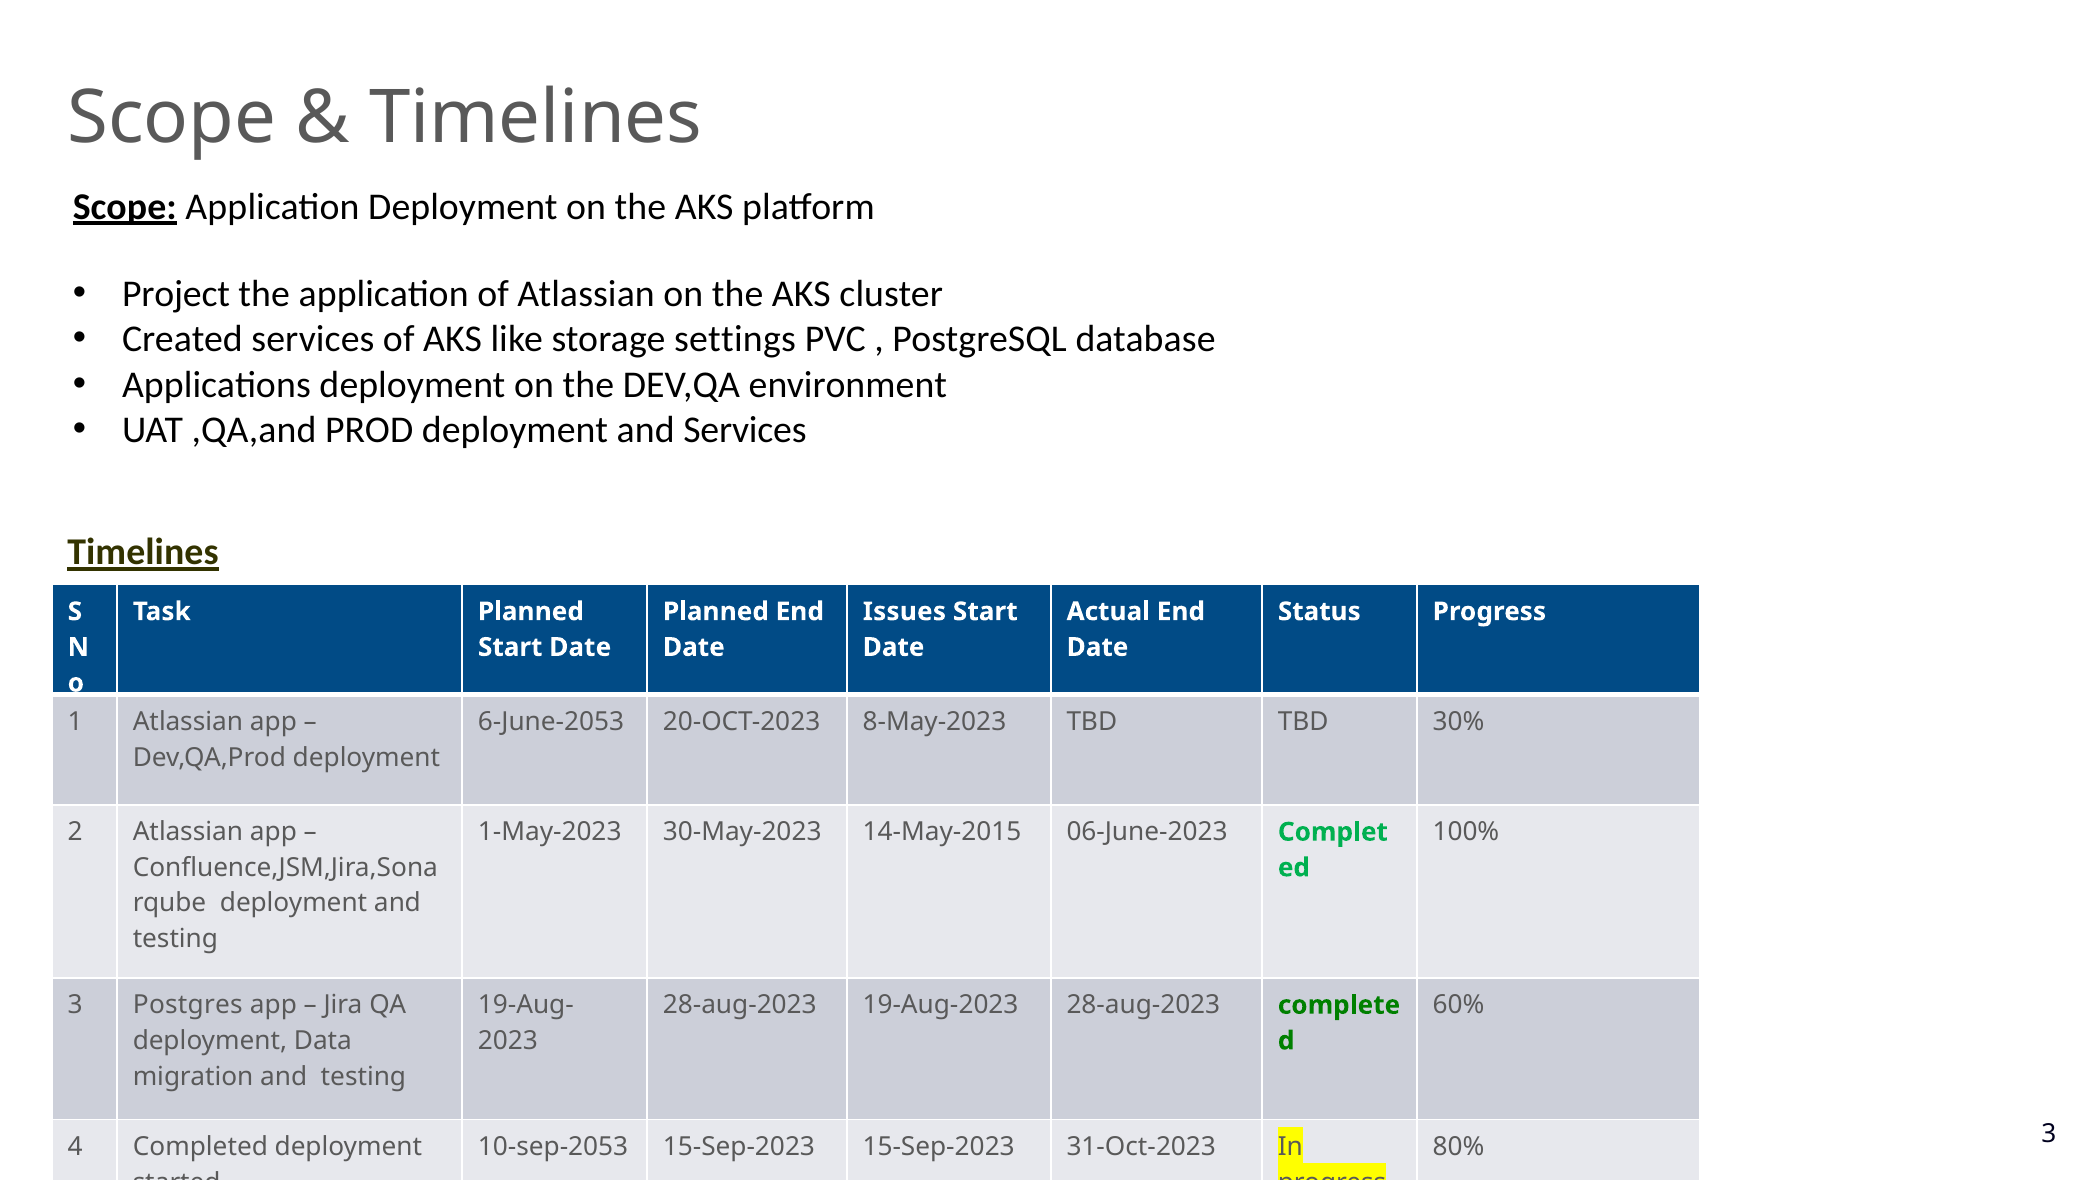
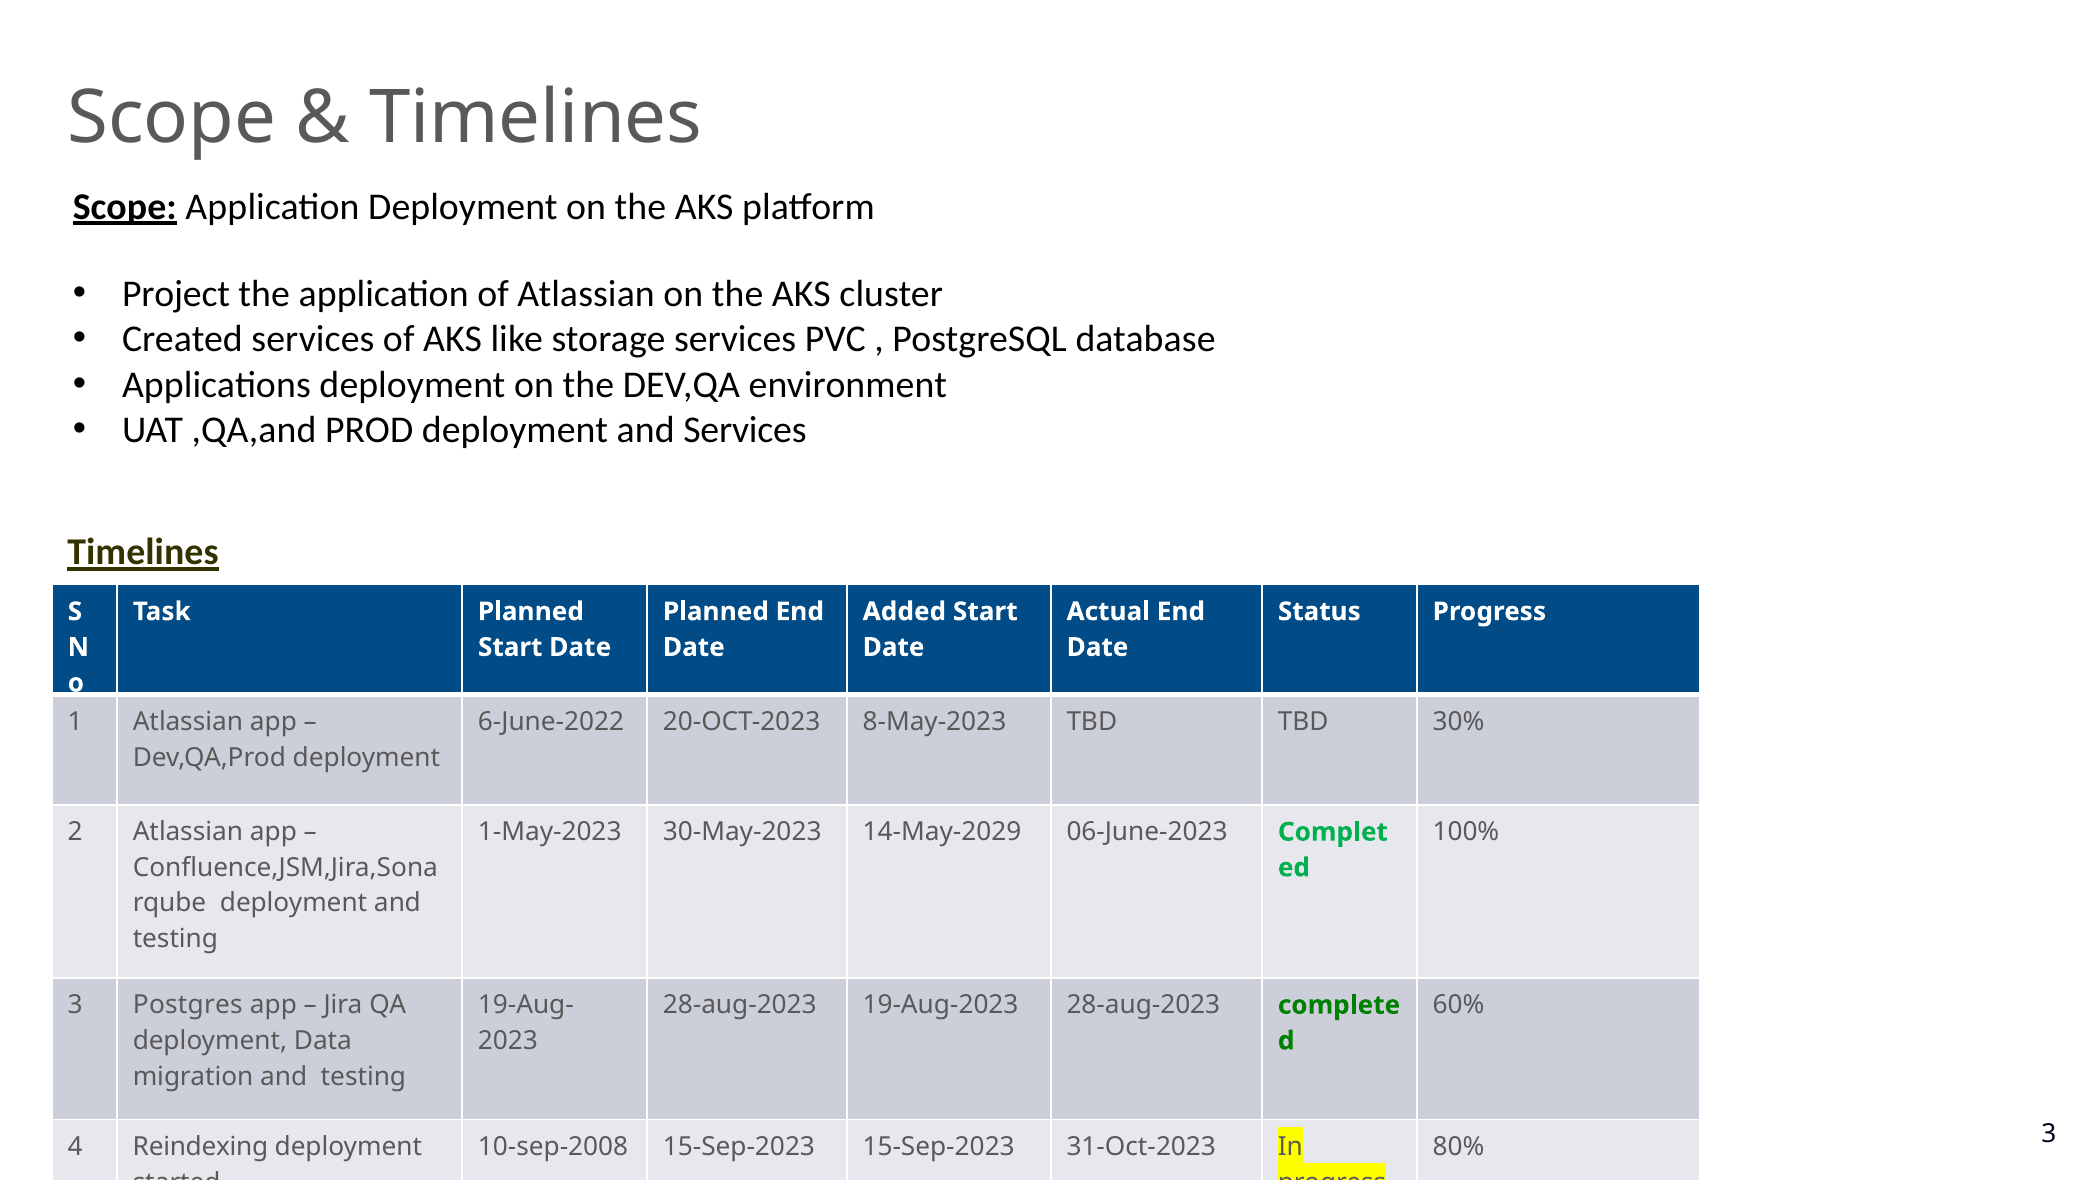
storage settings: settings -> services (735, 340)
Issues: Issues -> Added (904, 612)
6-June-2053: 6-June-2053 -> 6-June-2022 (551, 722)
14-May-2015: 14-May-2015 -> 14-May-2029 (942, 832)
Completed: Completed -> Reindexing (201, 1147)
10-sep-2053: 10-sep-2053 -> 10-sep-2008 (553, 1147)
